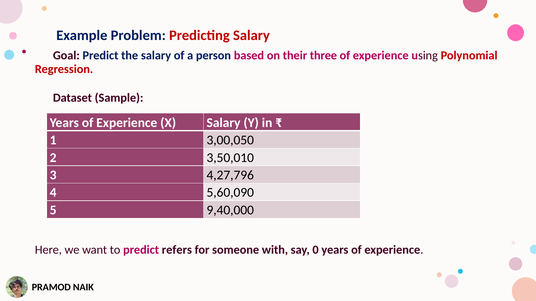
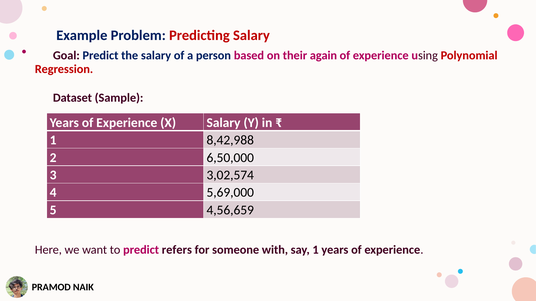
three: three -> again (323, 56)
3,00,050: 3,00,050 -> 8,42,988 (230, 140)
3,50,010: 3,50,010 -> 6,50,000 (230, 158)
4,27,796: 4,27,796 -> 3,02,574 (230, 175)
5,60,090: 5,60,090 -> 5,69,000 (230, 193)
9,40,000: 9,40,000 -> 4,56,659 (230, 210)
say 0: 0 -> 1 (316, 250)
